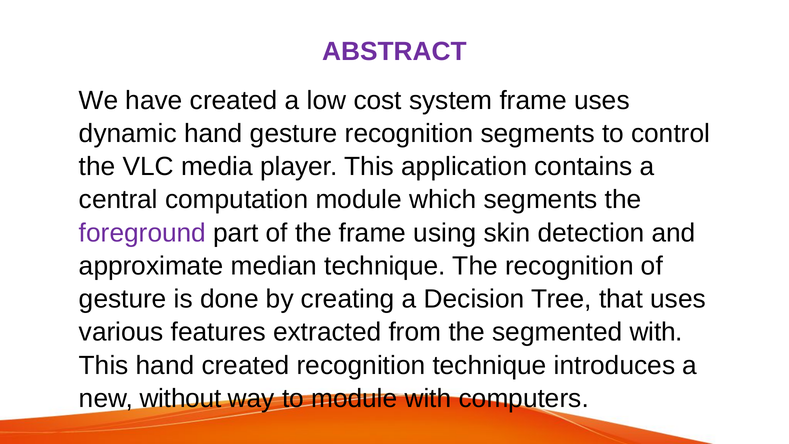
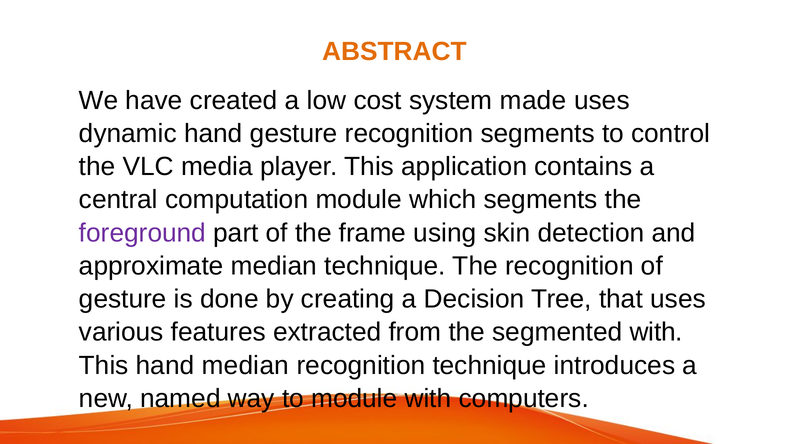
ABSTRACT colour: purple -> orange (394, 52)
system frame: frame -> made (533, 100)
hand created: created -> median (245, 365)
without: without -> named (180, 398)
